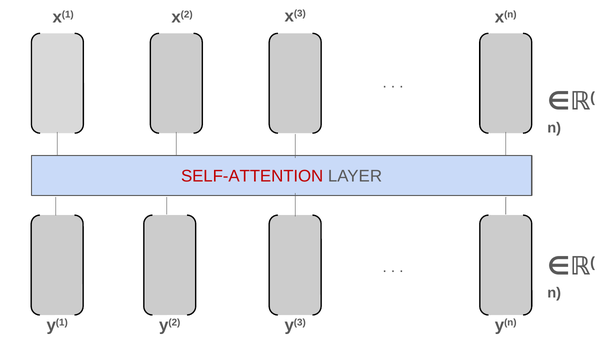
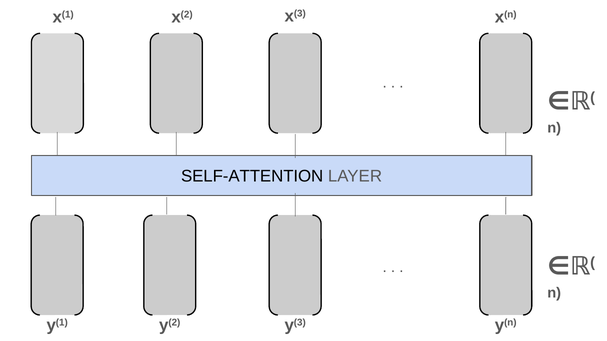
SELF-ATTENTION colour: red -> black (252, 176)
